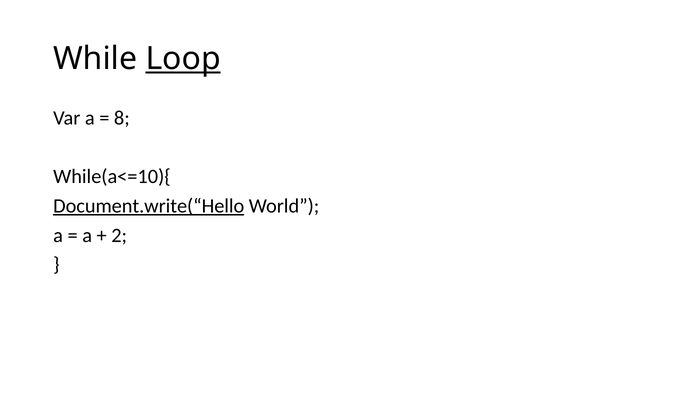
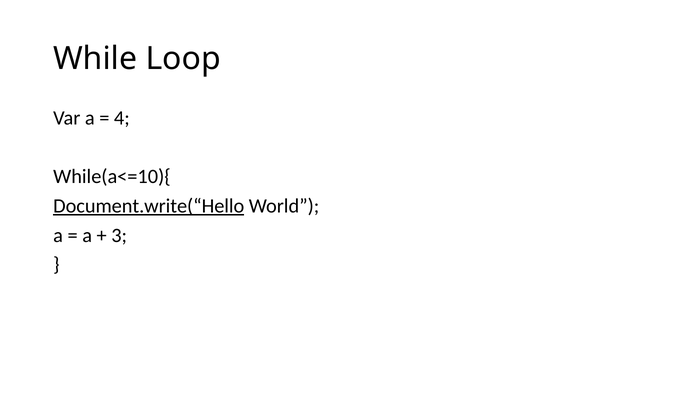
Loop underline: present -> none (183, 59)
8: 8 -> 4 (122, 118)
2: 2 -> 3 (119, 235)
